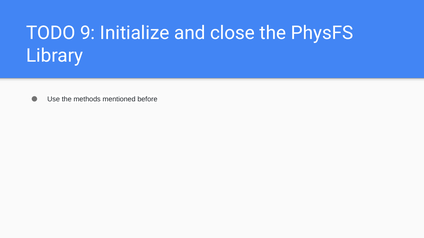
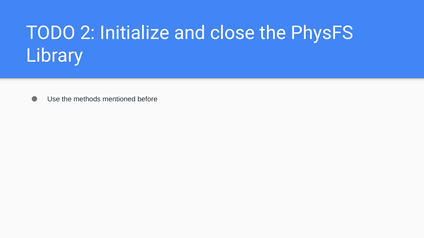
9: 9 -> 2 (88, 33)
